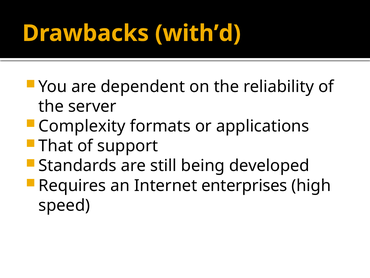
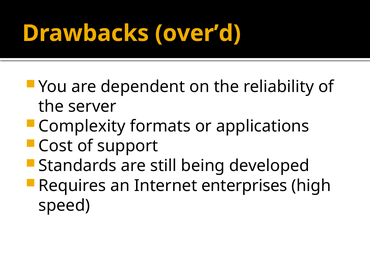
with’d: with’d -> over’d (198, 33)
That: That -> Cost (56, 146)
